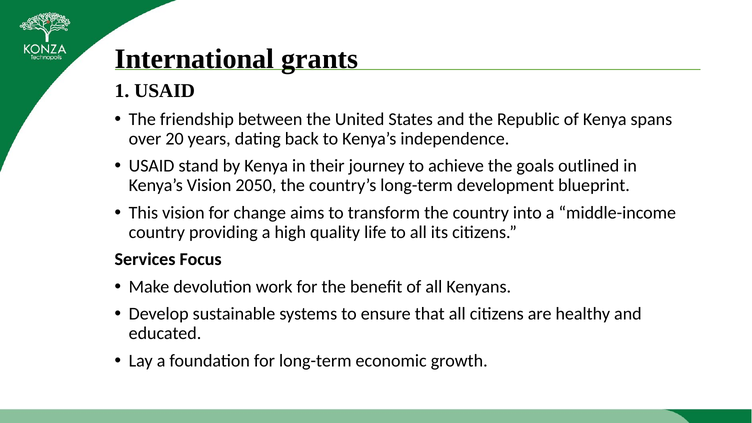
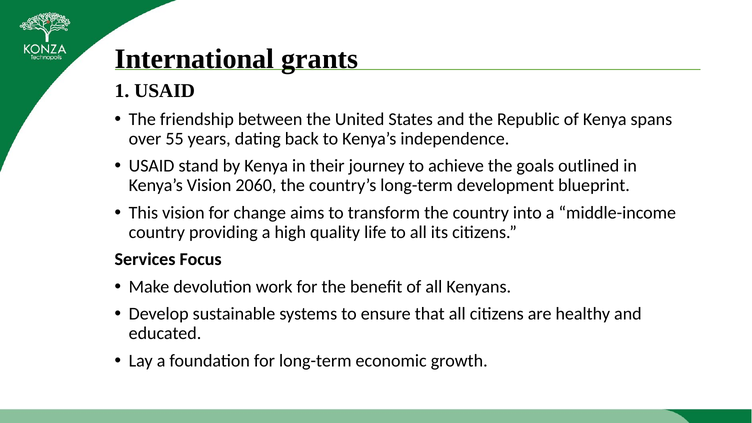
20: 20 -> 55 (175, 139)
2050: 2050 -> 2060 (256, 185)
